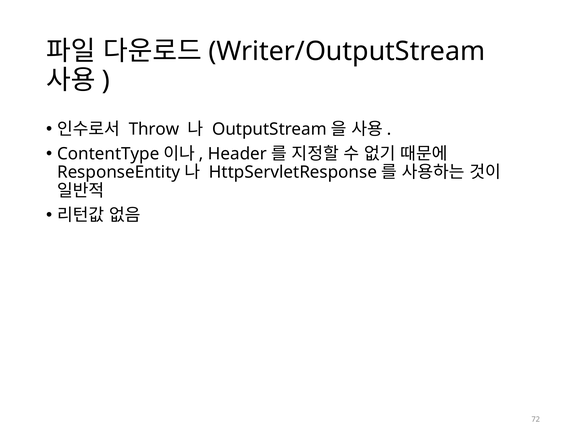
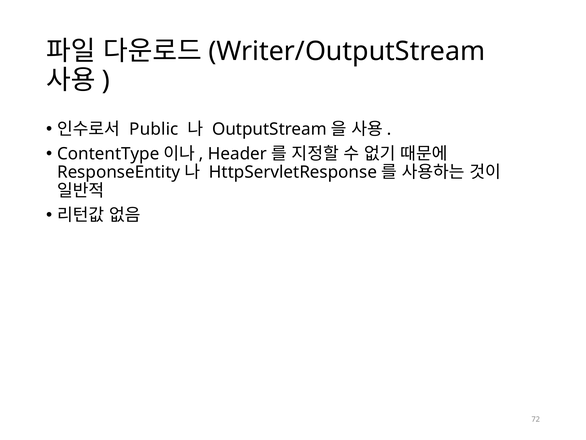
Throw: Throw -> Public (154, 129)
